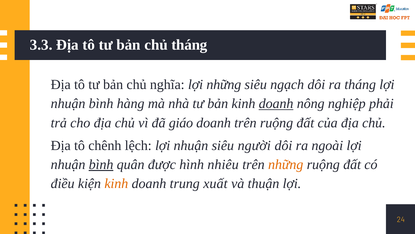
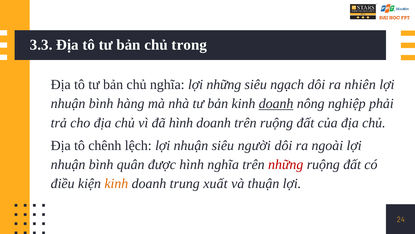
chủ tháng: tháng -> trong (189, 45)
ra tháng: tháng -> nhiên (360, 84)
đã giáo: giáo -> hình (181, 123)
bình underline: present -> none (101, 164)
hình nhiêu: nhiêu -> nghĩa (223, 164)
những colour: orange -> red (286, 164)
